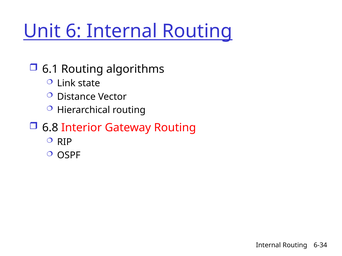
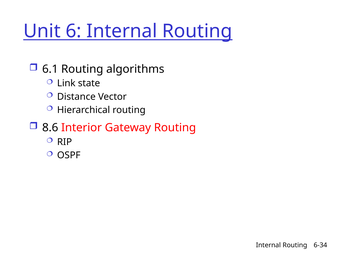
6.8: 6.8 -> 8.6 (50, 128)
